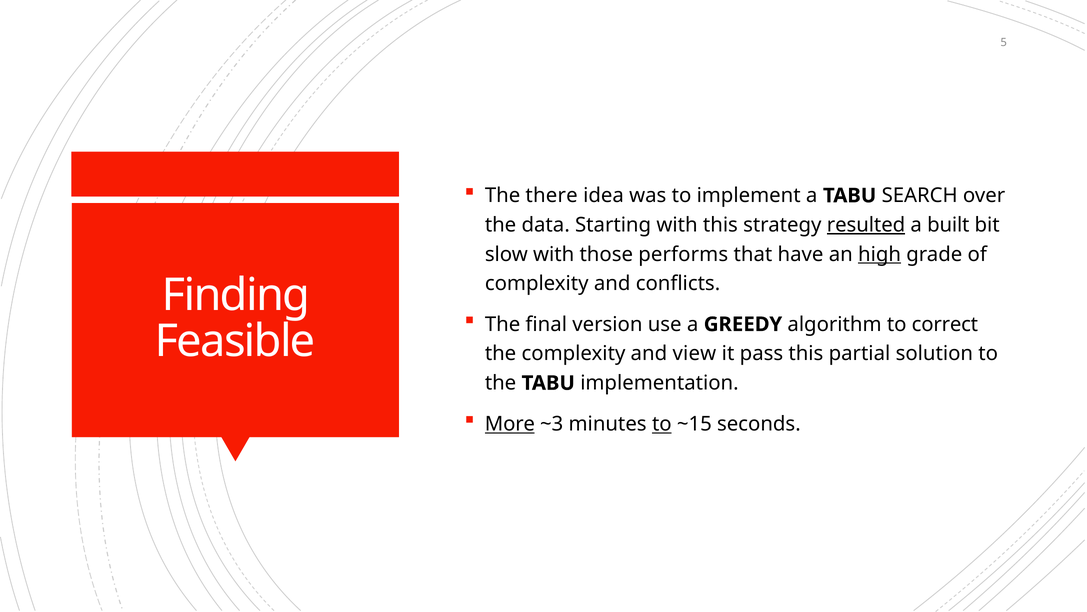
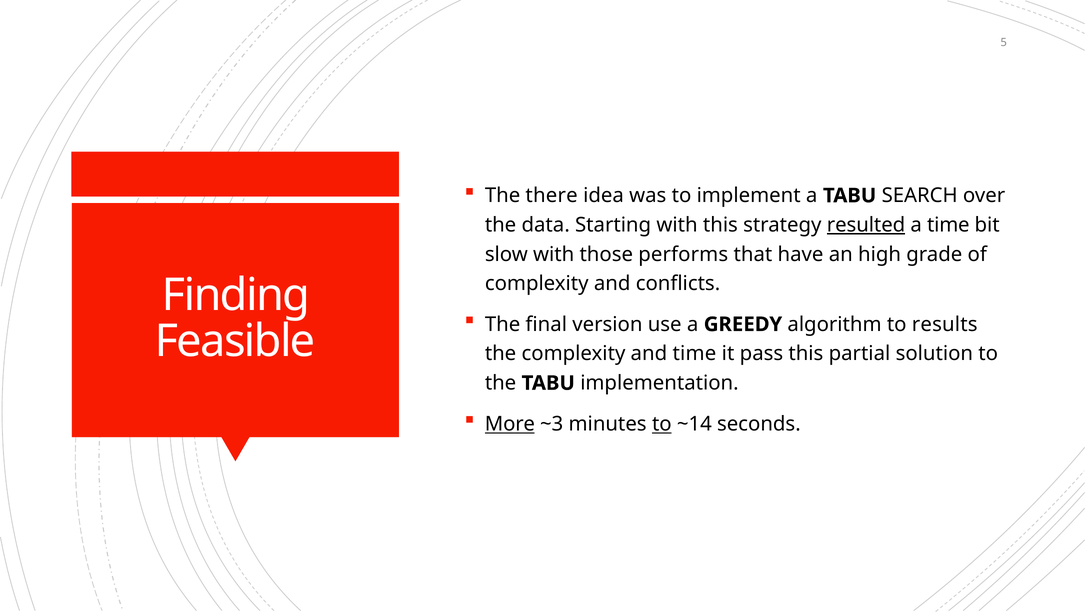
a built: built -> time (948, 225)
high underline: present -> none (880, 254)
correct: correct -> results (945, 324)
and view: view -> time (694, 353)
~15: ~15 -> ~14 (694, 423)
